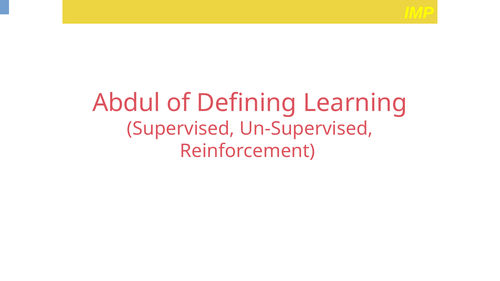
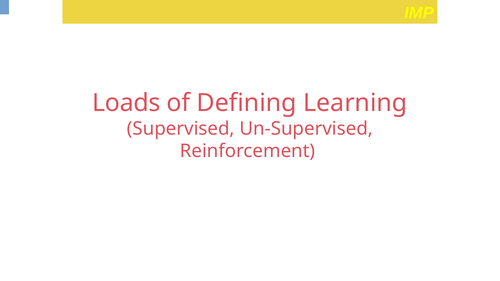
Abdul: Abdul -> Loads (126, 103)
